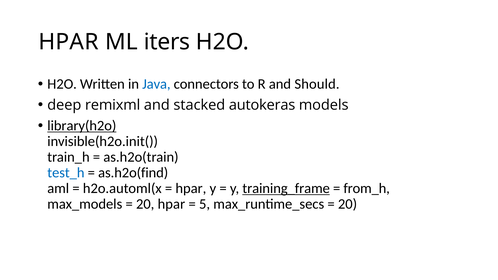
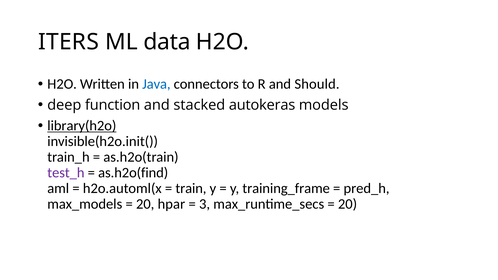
HPAR: HPAR -> ITERS (69, 42)
iters: iters -> data (167, 42)
remixml: remixml -> function (113, 105)
test_h colour: blue -> purple (66, 173)
hpar: hpar -> train (191, 189)
training_frame underline: present -> none (286, 189)
from_h: from_h -> pred_h (367, 189)
5: 5 -> 3 (205, 204)
